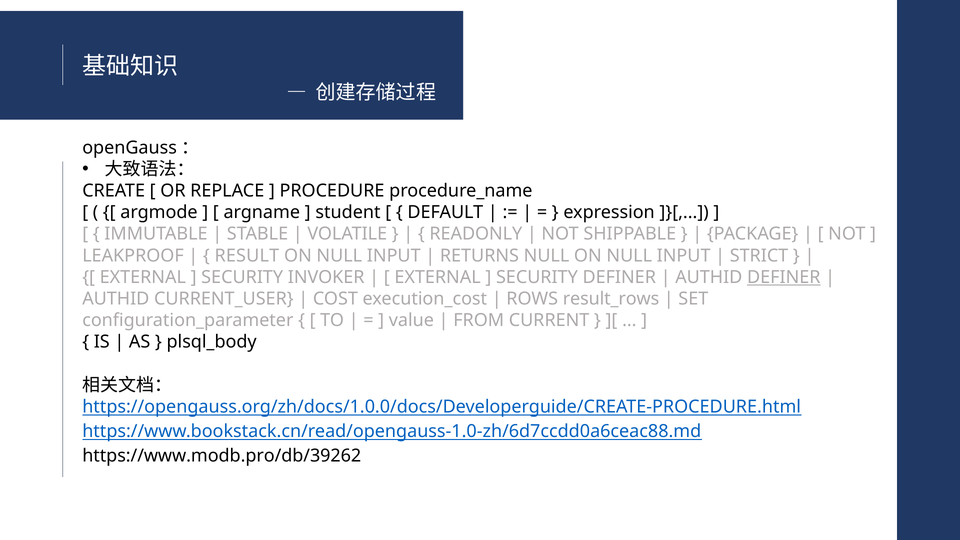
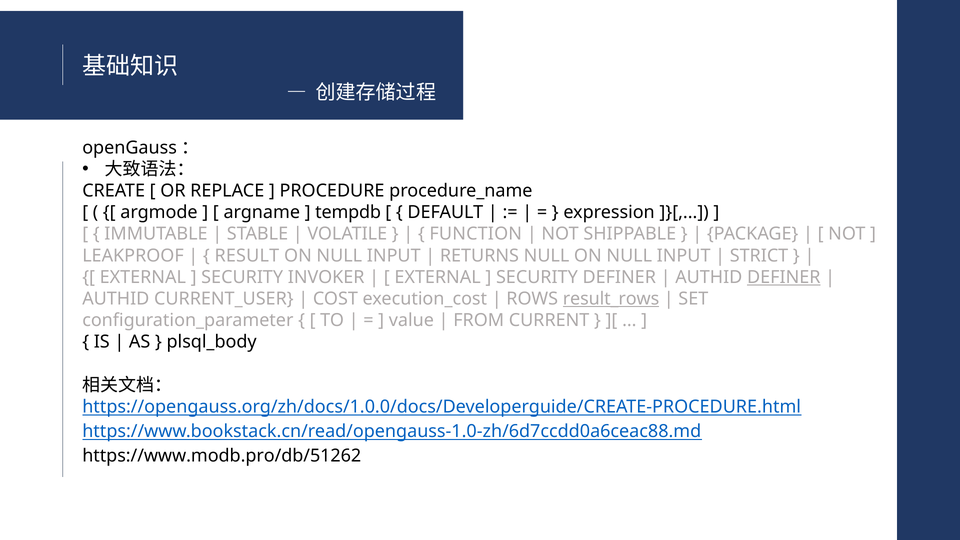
student: student -> tempdb (348, 212)
READONLY: READONLY -> FUNCTION (476, 234)
result_rows underline: none -> present (611, 299)
https://www.modb.pro/db/39262: https://www.modb.pro/db/39262 -> https://www.modb.pro/db/51262 (222, 456)
